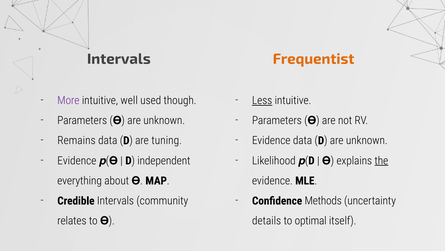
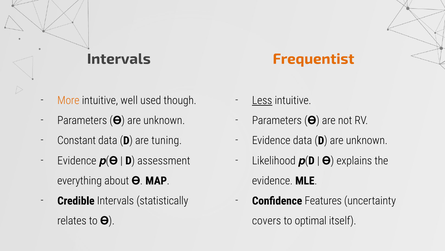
More colour: purple -> orange (68, 100)
Remains: Remains -> Constant (77, 140)
independent: independent -> assessment (164, 160)
the underline: present -> none (381, 160)
community: community -> statistically (162, 200)
Methods: Methods -> Features (323, 200)
details: details -> covers (267, 220)
